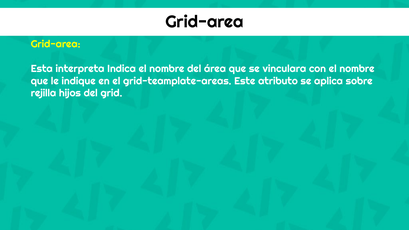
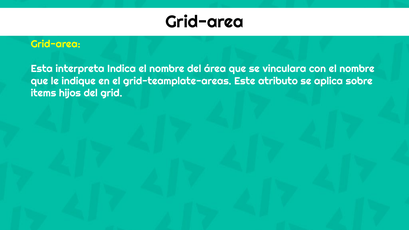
rejilla: rejilla -> items (43, 93)
